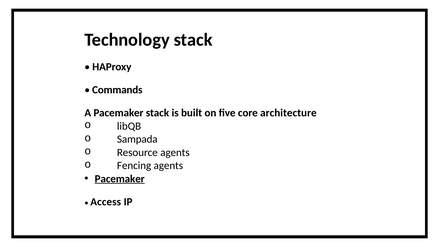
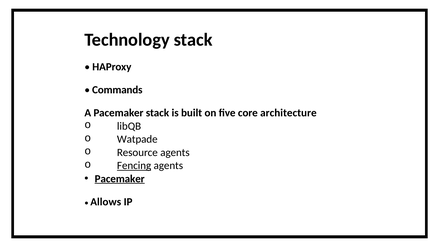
Sampada: Sampada -> Watpade (137, 139)
Fencing underline: none -> present (134, 166)
Access: Access -> Allows (106, 202)
